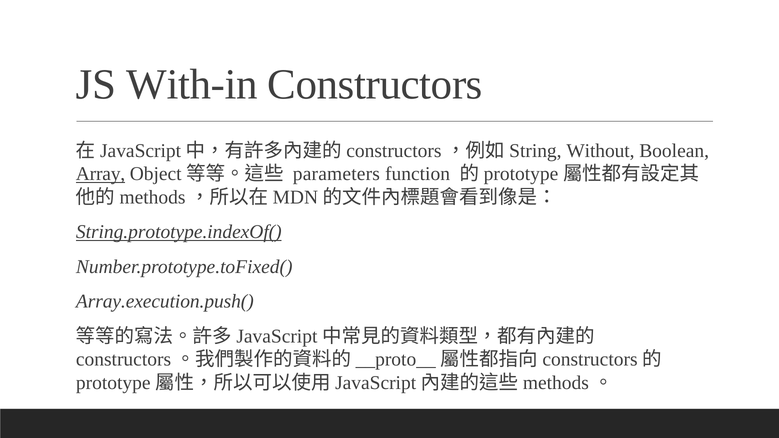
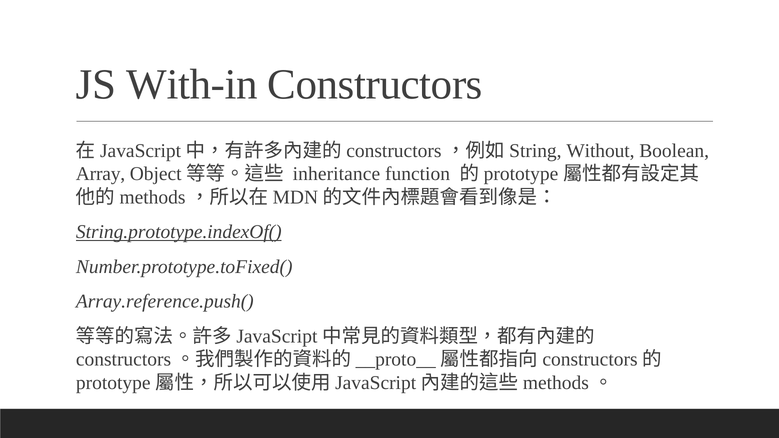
Array underline: present -> none (101, 174)
parameters: parameters -> inheritance (336, 174)
Array.execution.push(: Array.execution.push( -> Array.reference.push( (165, 302)
